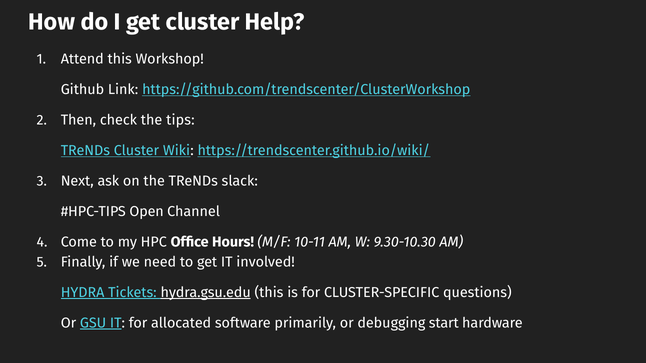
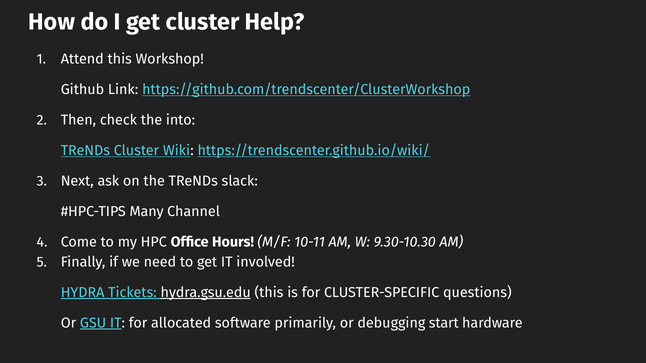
tips: tips -> into (181, 120)
Open: Open -> Many (147, 212)
